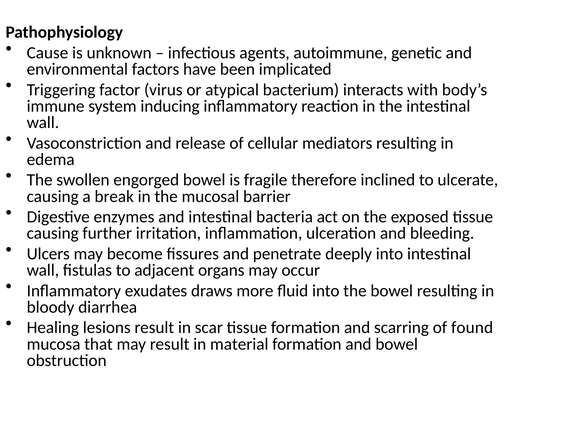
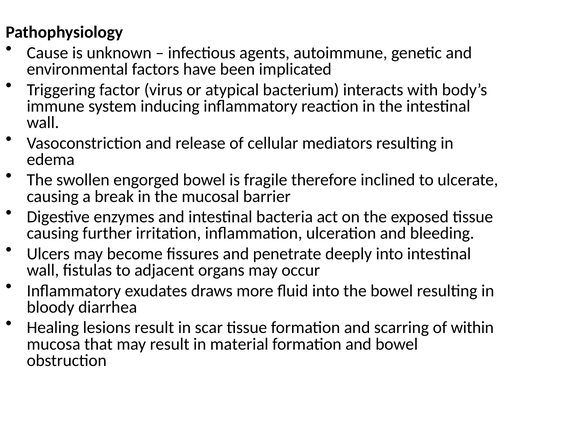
found: found -> within (472, 328)
